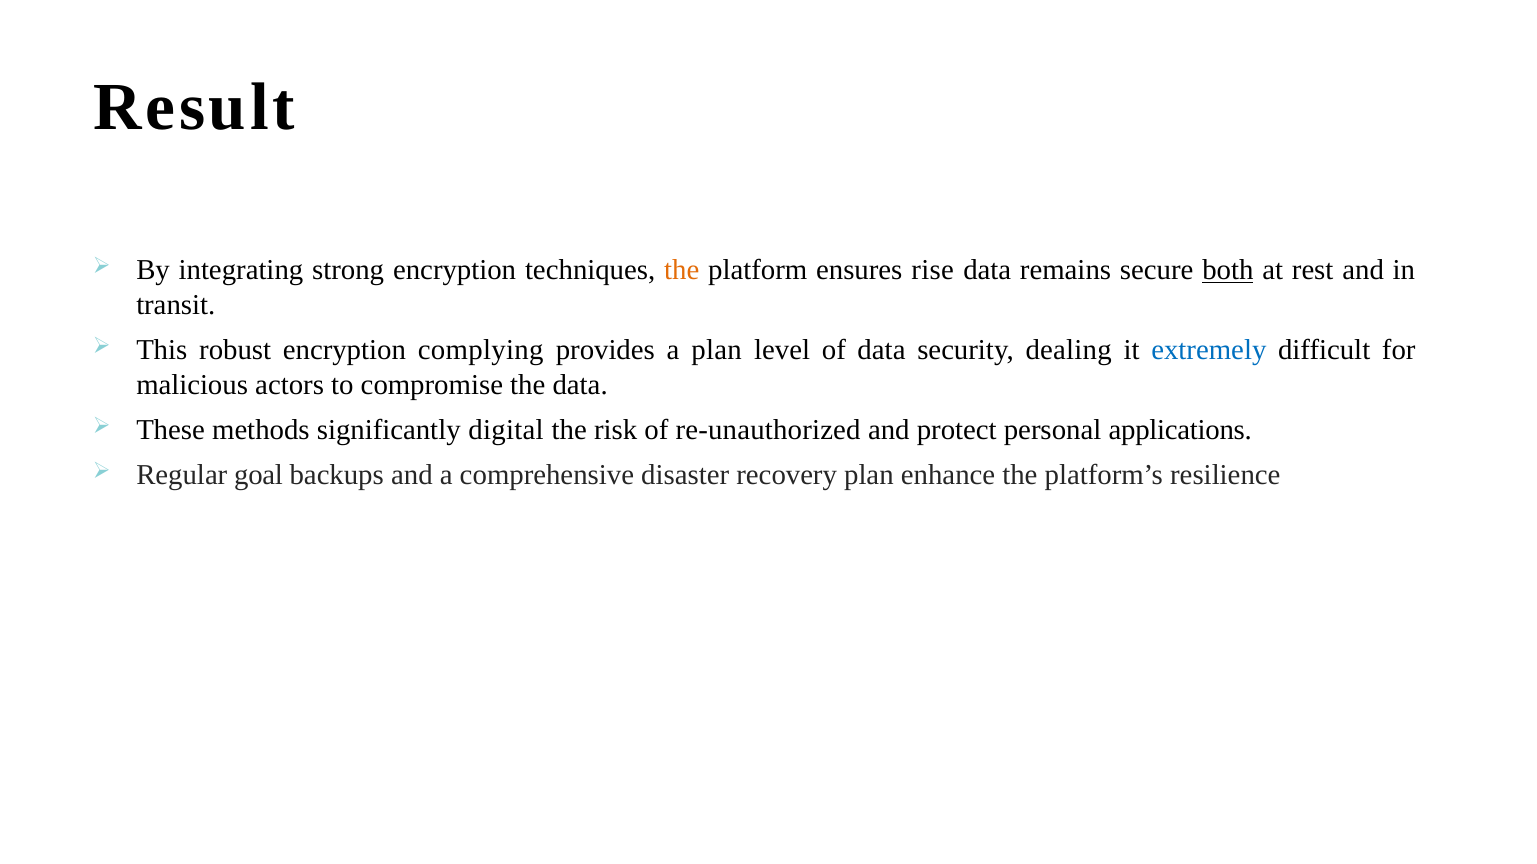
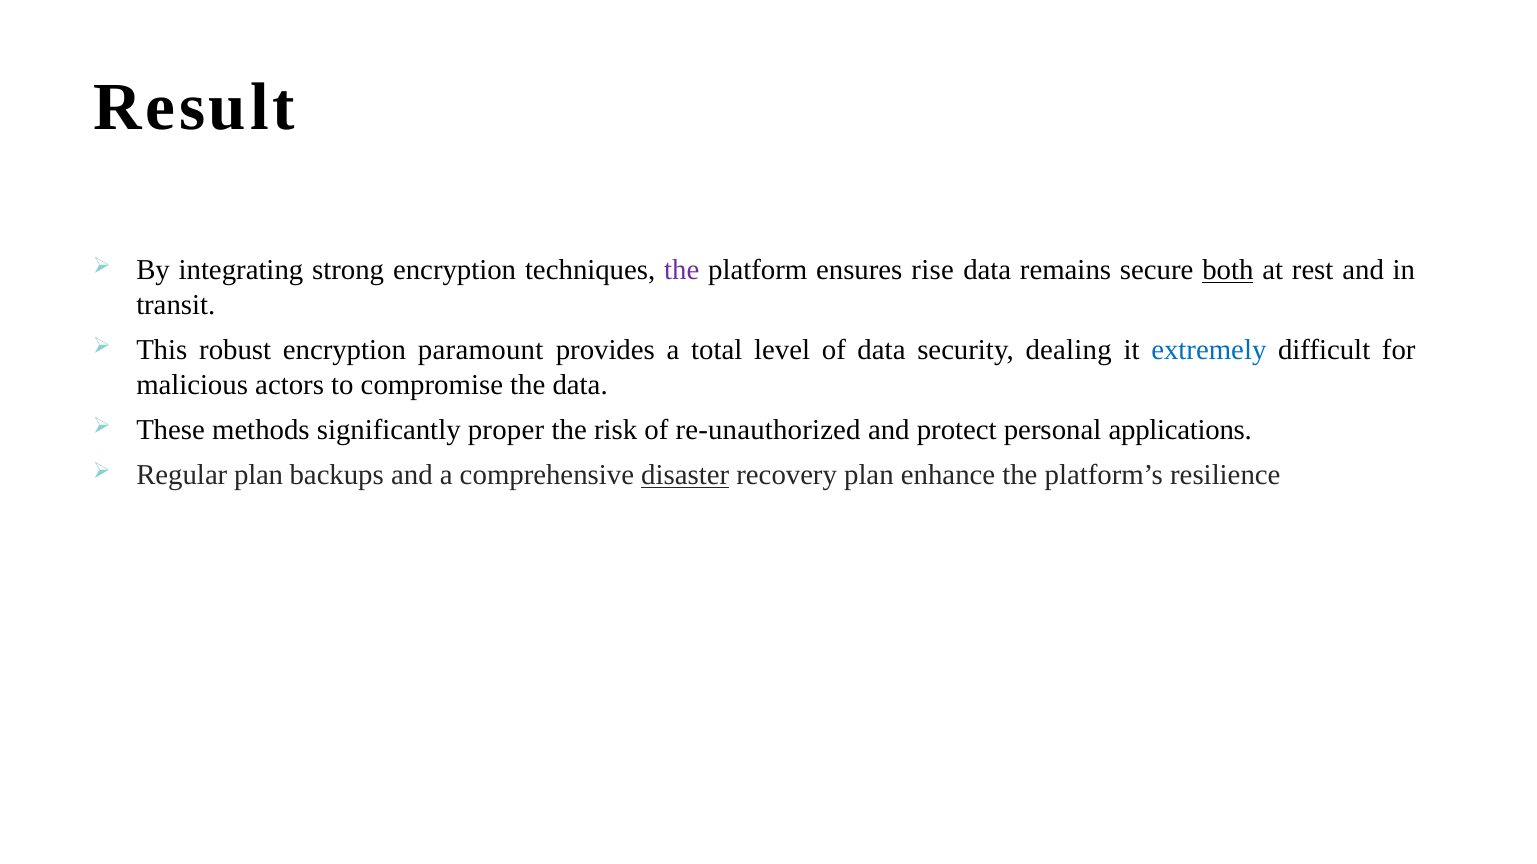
the colour: orange -> purple (682, 270)
complying: complying -> paramount (481, 350)
a plan: plan -> total (717, 350)
digital: digital -> proper (506, 430)
Regular goal: goal -> plan (259, 476)
disaster underline: none -> present (685, 476)
